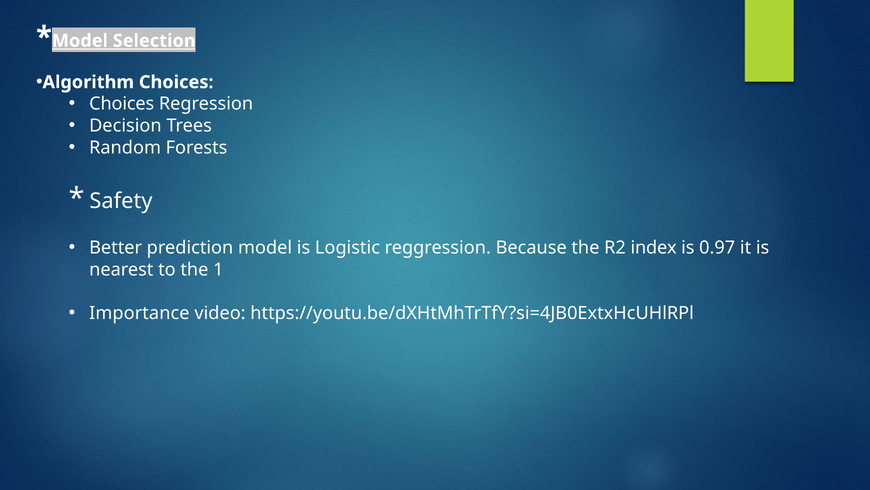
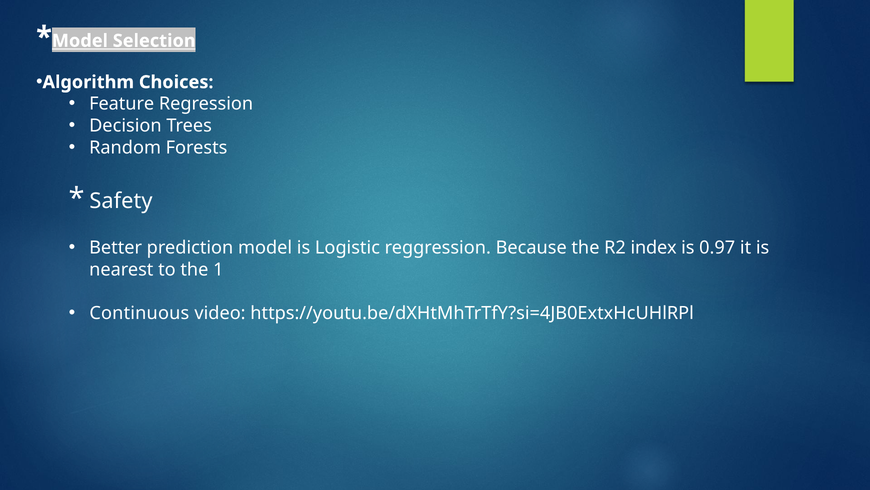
Choices: Choices -> Feature (122, 104)
Importance: Importance -> Continuous (139, 313)
